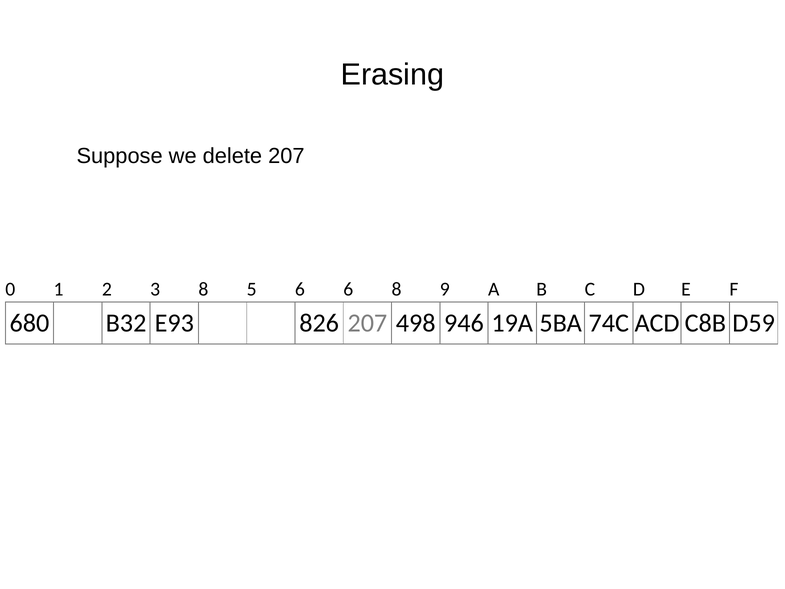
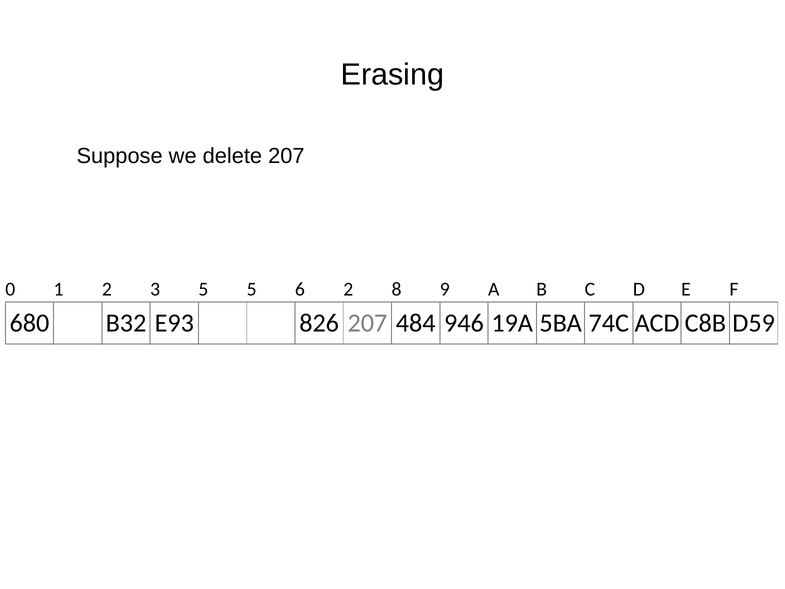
3 8: 8 -> 5 (203, 289)
6 6: 6 -> 2 (348, 289)
498: 498 -> 484 (416, 323)
